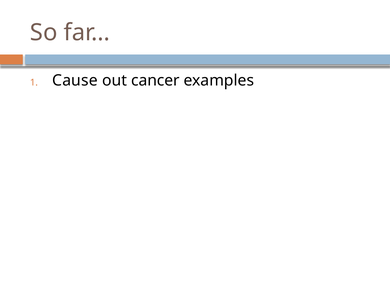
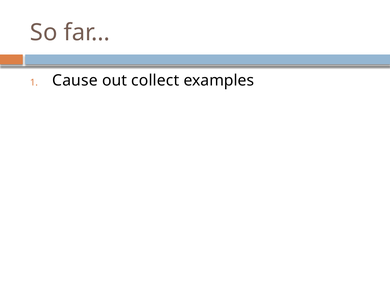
cancer: cancer -> collect (155, 81)
